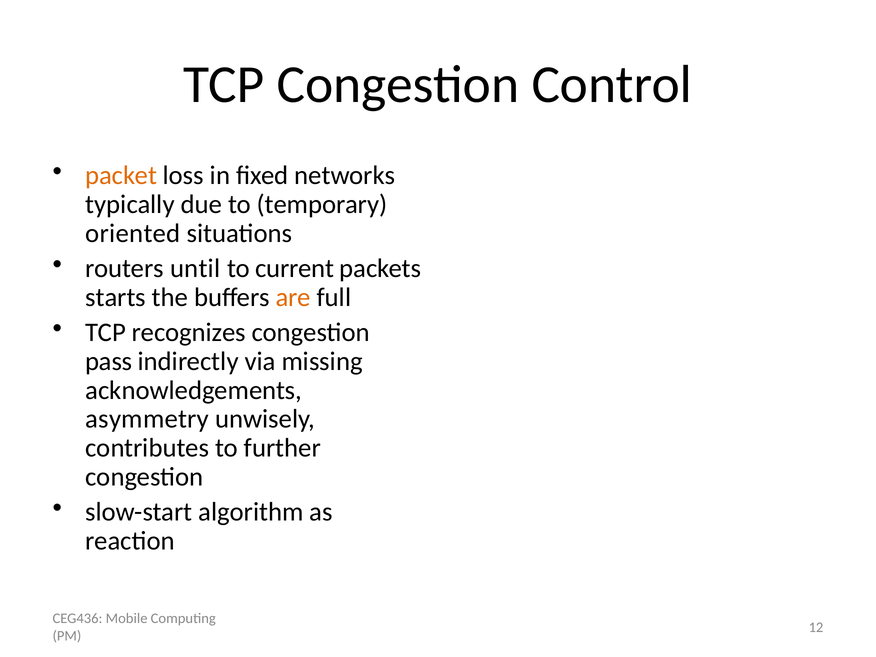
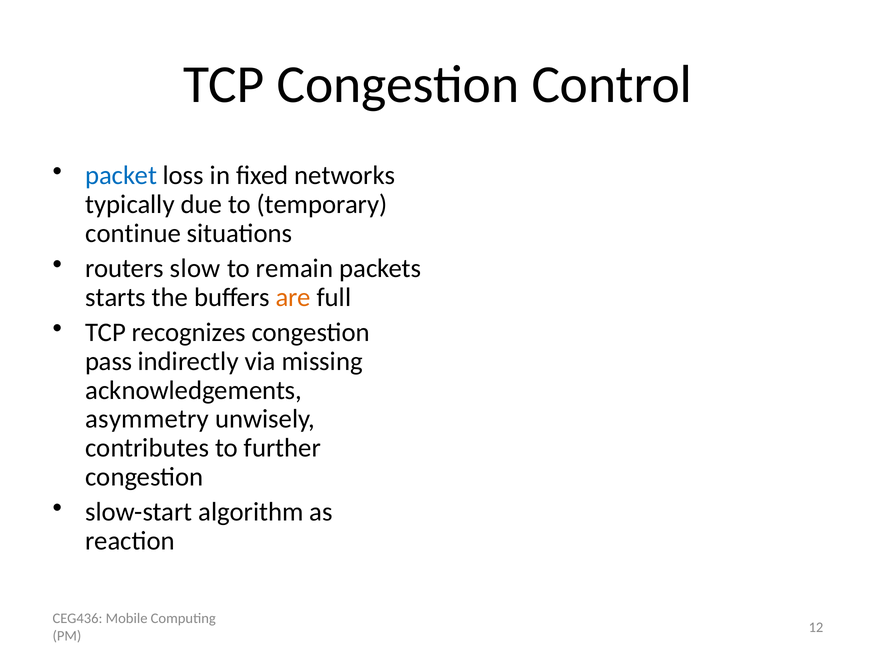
packet colour: orange -> blue (121, 176)
oriented: oriented -> continue (133, 233)
until: until -> slow (195, 268)
current: current -> remain (295, 268)
